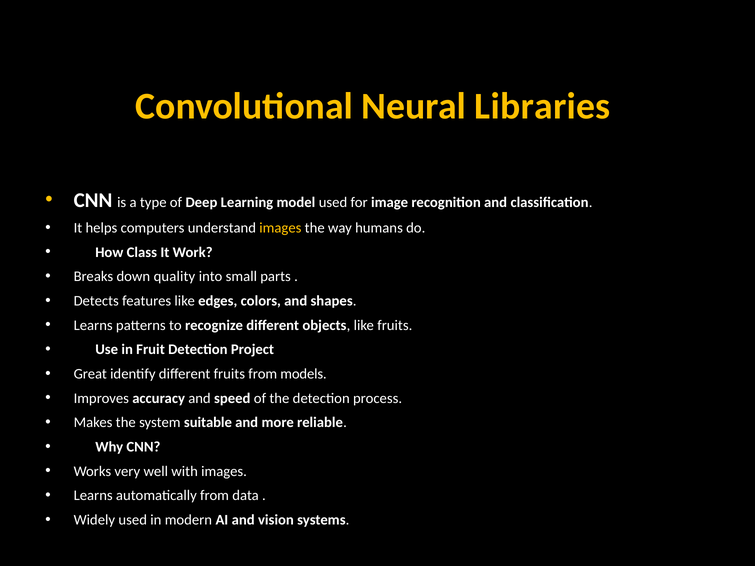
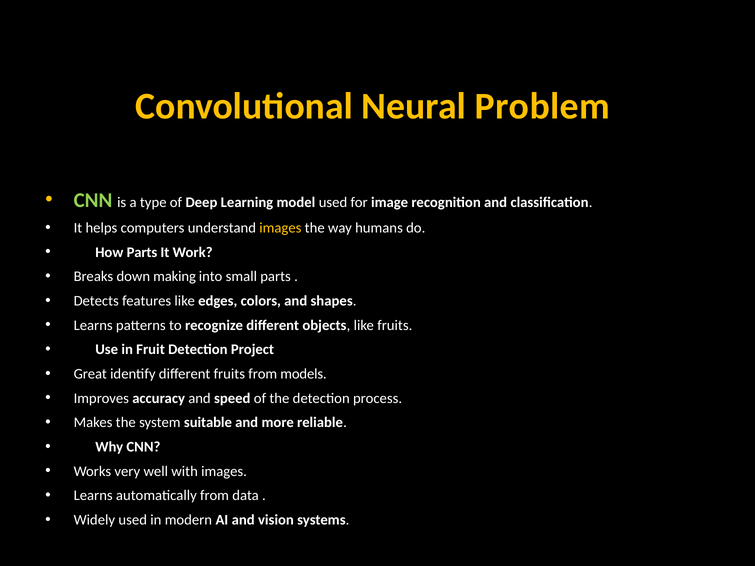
Libraries: Libraries -> Problem (542, 106)
CNN colour: white -> light green (93, 200)
Class: Class -> Parts (142, 252)
quality: quality -> making (175, 277)
